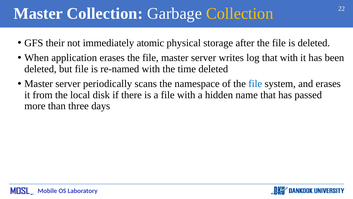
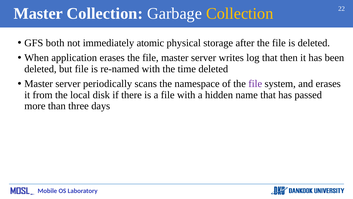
their: their -> both (55, 43)
that with: with -> then (289, 58)
file colour: blue -> purple (255, 84)
